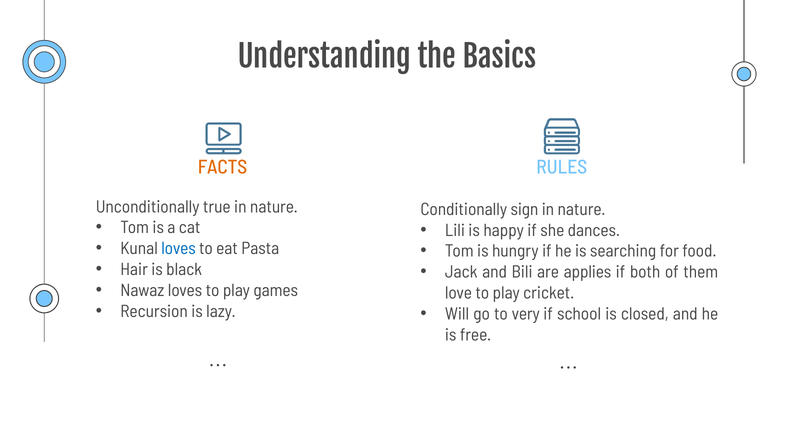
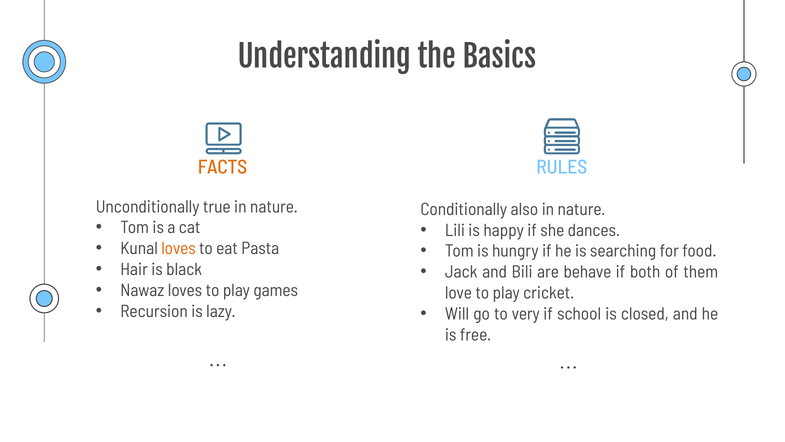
sign: sign -> also (524, 209)
loves colour: blue -> orange (179, 248)
applies: applies -> behave (587, 272)
